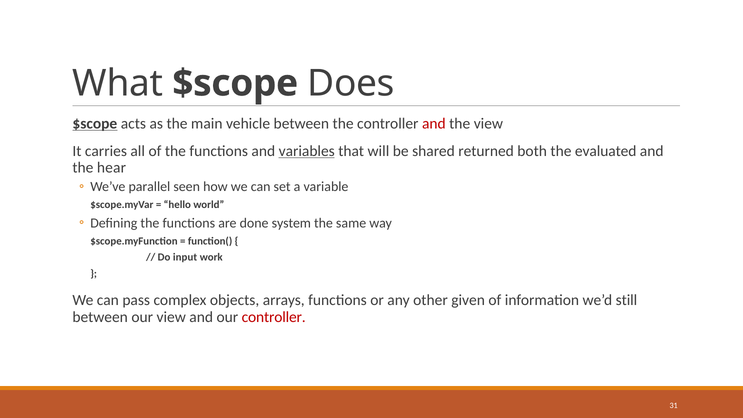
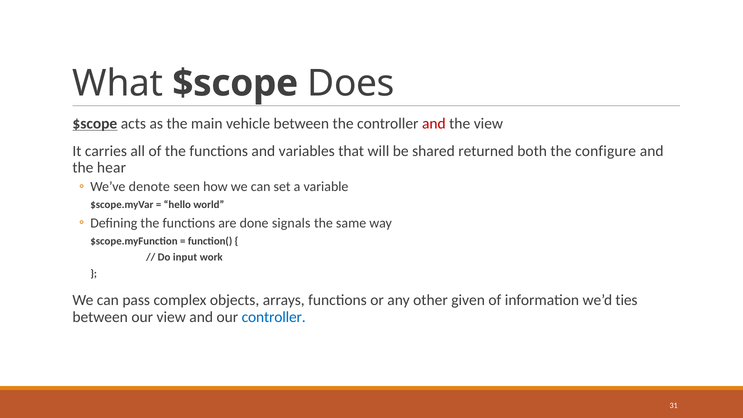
variables underline: present -> none (307, 151)
evaluated: evaluated -> configure (606, 151)
parallel: parallel -> denote (149, 187)
system: system -> signals (291, 223)
still: still -> ties (626, 300)
controller colour: red -> blue (274, 317)
